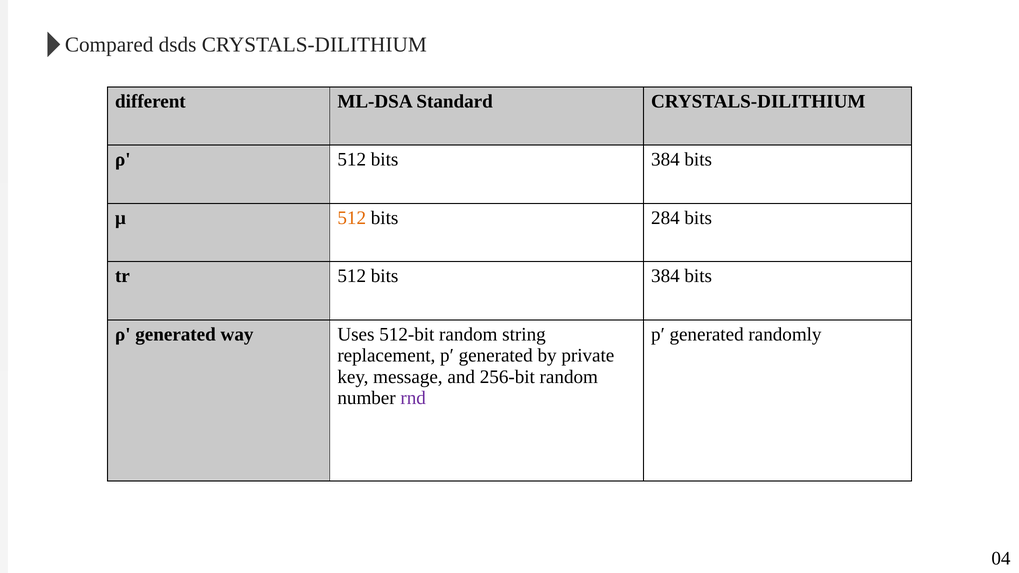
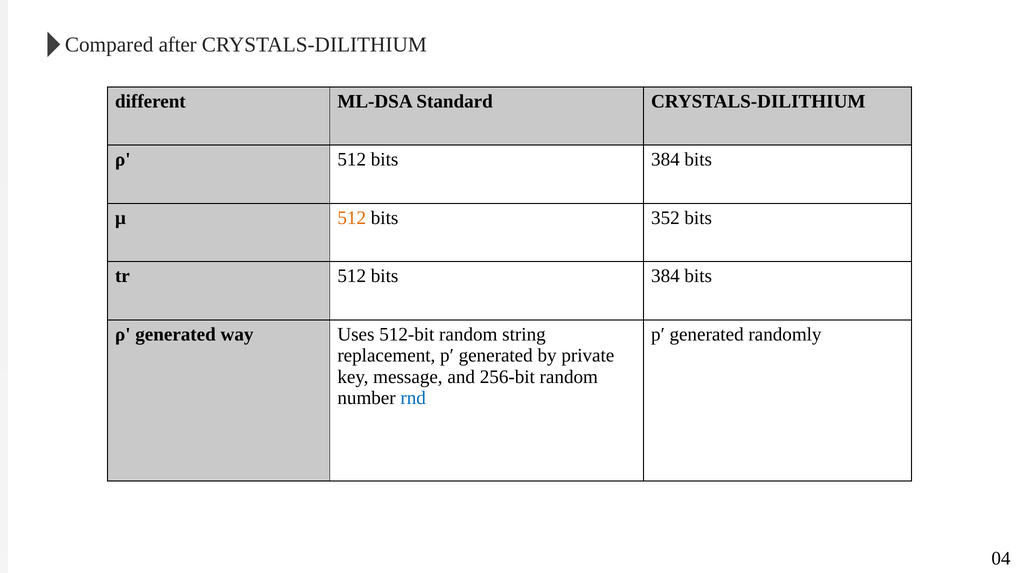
dsds: dsds -> after (178, 45)
284: 284 -> 352 (665, 218)
rnd colour: purple -> blue (413, 398)
